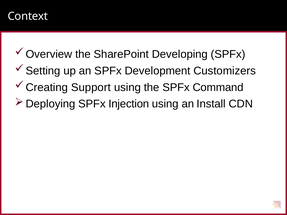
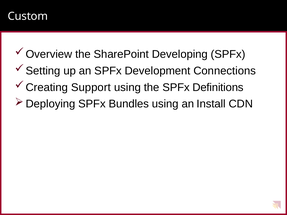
Context: Context -> Custom (28, 16)
Customizers: Customizers -> Connections (225, 71)
Command: Command -> Definitions (218, 87)
Injection: Injection -> Bundles (129, 104)
